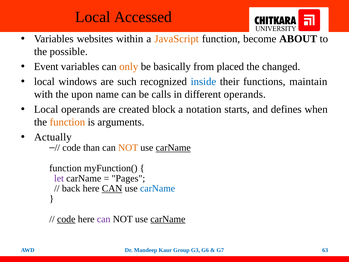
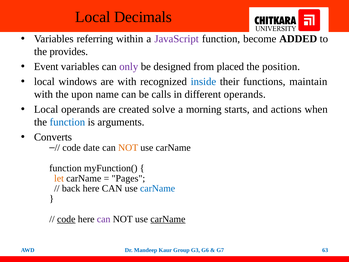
Accessed: Accessed -> Decimals (143, 17)
websites: websites -> referring (95, 39)
JavaScript colour: orange -> purple (177, 39)
ABOUT: ABOUT -> ADDED (298, 39)
possible: possible -> provides (69, 52)
only colour: orange -> purple (129, 67)
basically: basically -> designed (172, 67)
changed: changed -> position (281, 67)
are such: such -> with (127, 82)
block: block -> solve (164, 109)
notation: notation -> morning (204, 109)
defines: defines -> actions (286, 109)
function colour: orange -> blue (67, 122)
Actually: Actually -> Converts (53, 137)
than: than -> date (91, 148)
carName underline: present -> none (173, 148)
let colour: purple -> orange (59, 178)
CAN underline: present -> none (112, 188)
